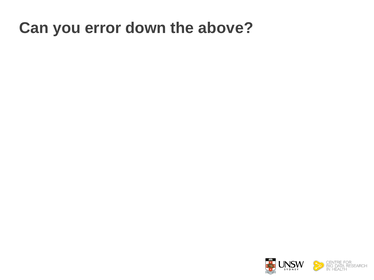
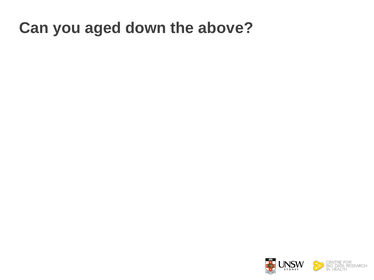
error: error -> aged (103, 28)
